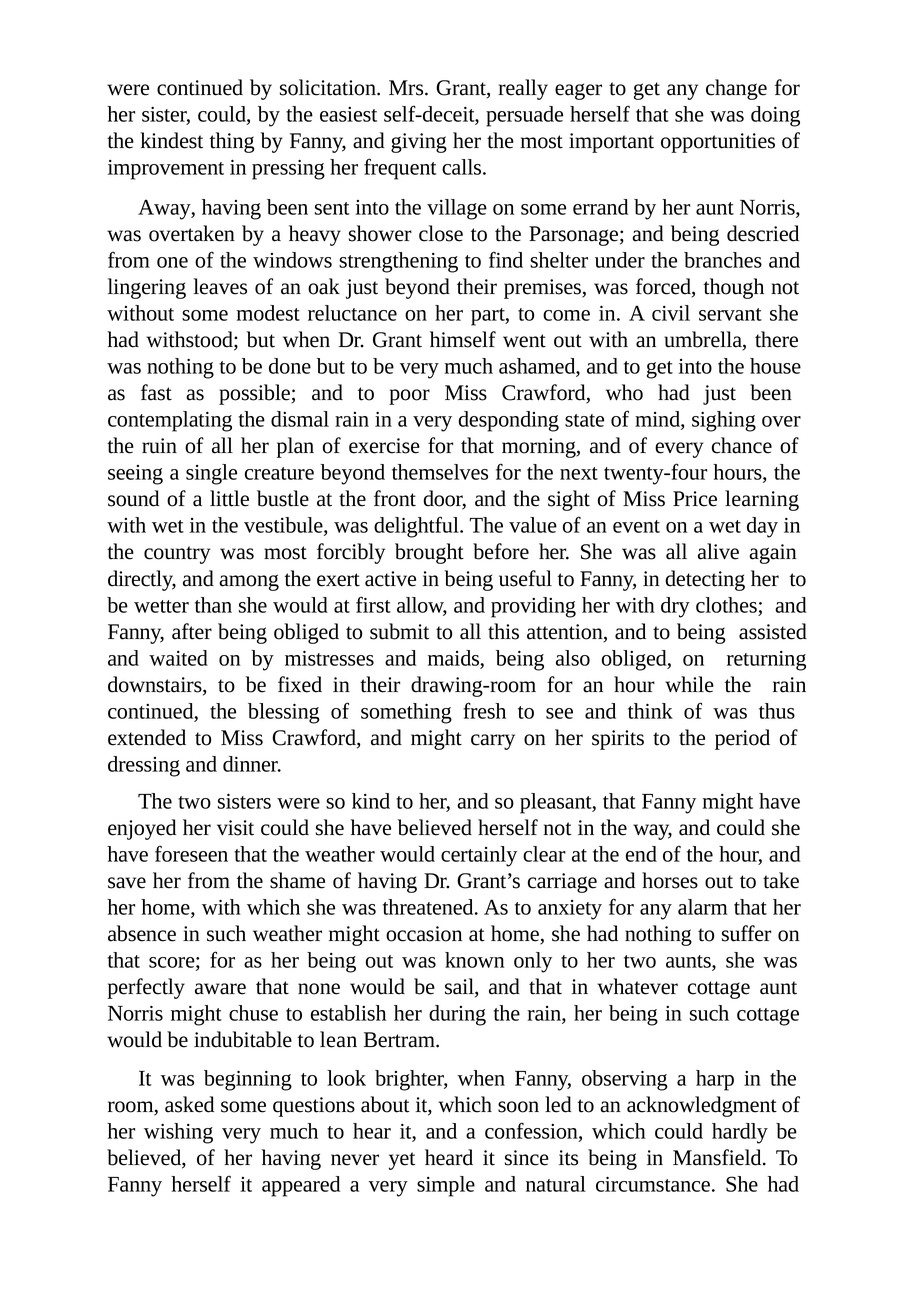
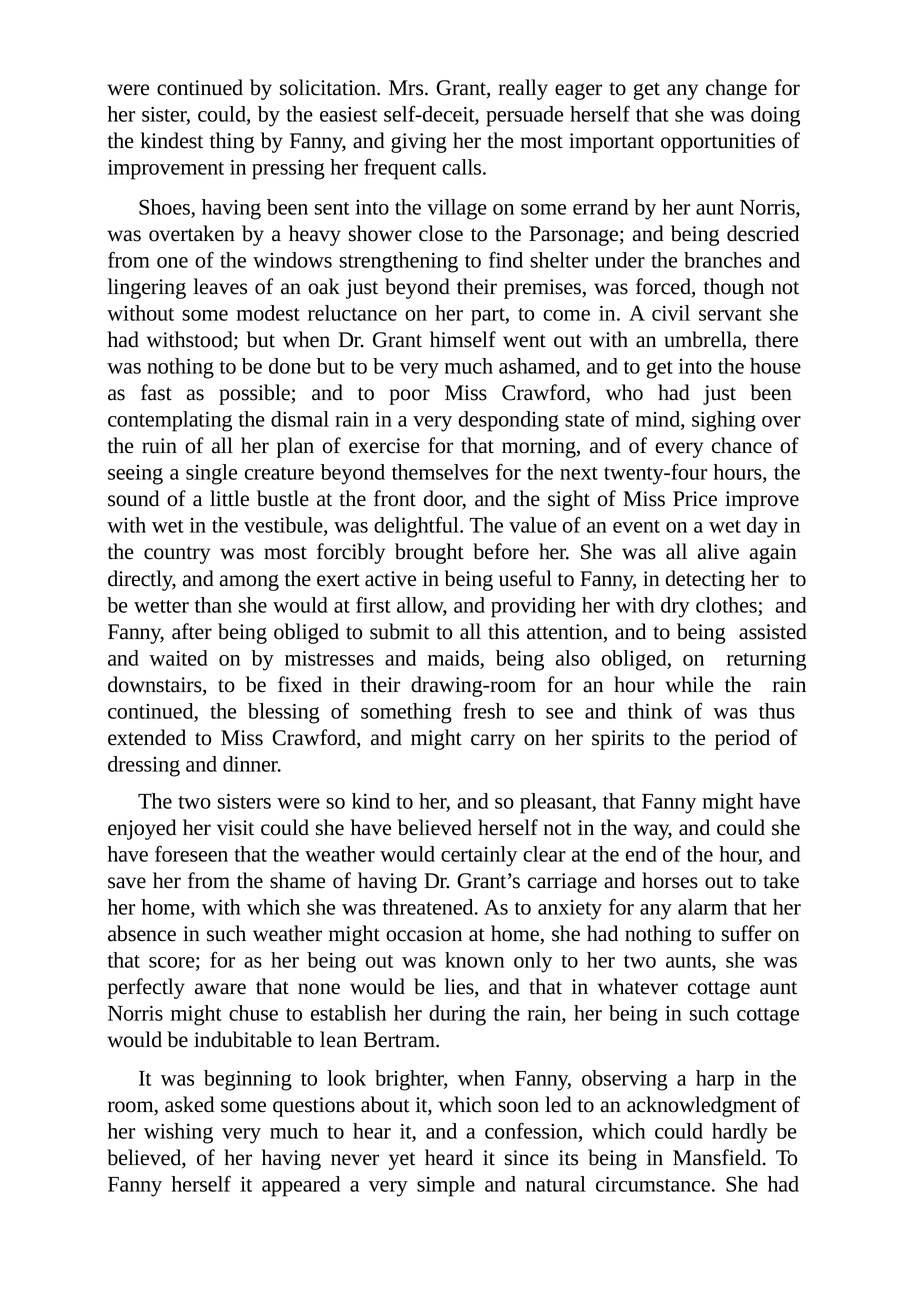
Away: Away -> Shoes (167, 207)
learning: learning -> improve (762, 499)
sail: sail -> lies (462, 987)
